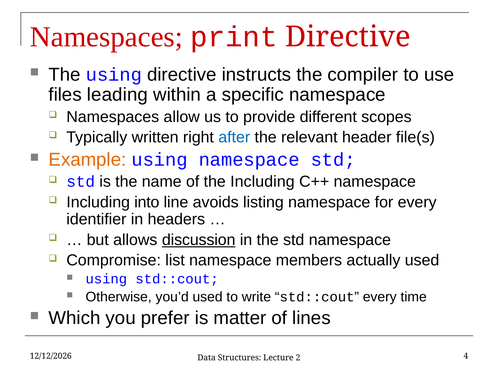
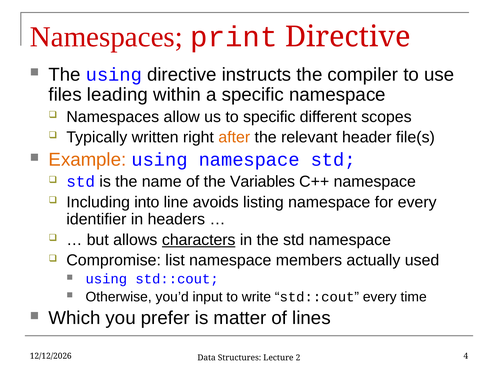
to provide: provide -> specific (269, 117)
after colour: blue -> orange (234, 137)
the Including: Including -> Variables (263, 182)
discussion: discussion -> characters (199, 240)
you’d used: used -> input (208, 297)
